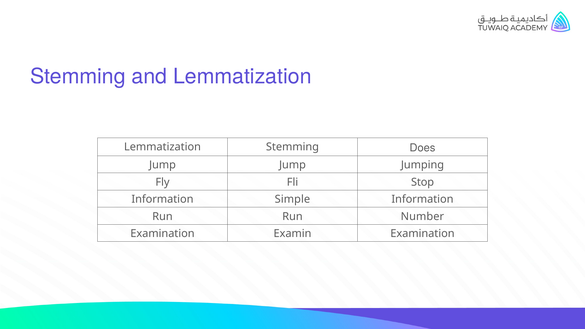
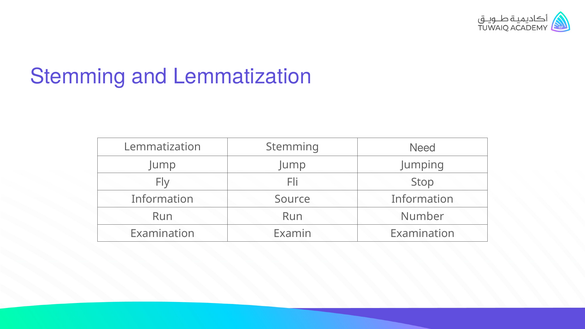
Does: Does -> Need (423, 148)
Simple: Simple -> Source (292, 199)
